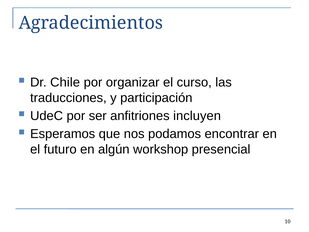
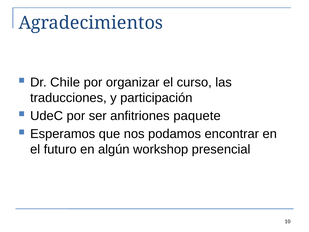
incluyen: incluyen -> paquete (197, 116)
